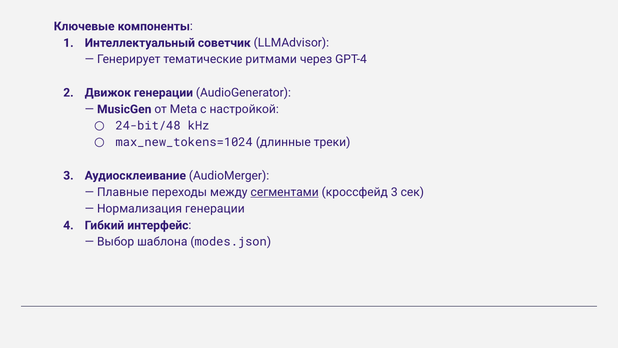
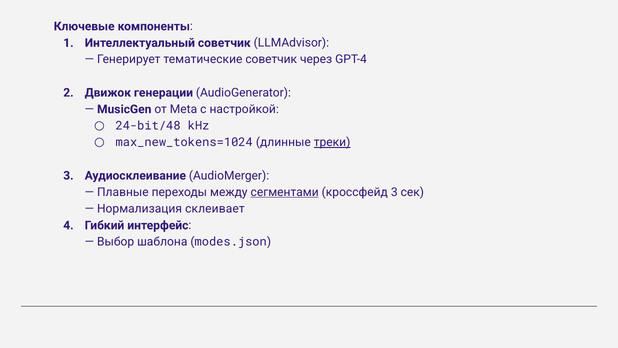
тематические ритмами: ритмами -> советчик (271, 59)
треки underline: none -> present (332, 142)
Нормализация генерации: генерации -> склеивает (215, 209)
